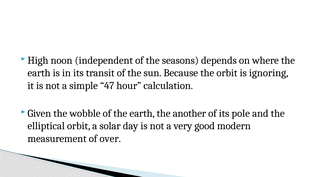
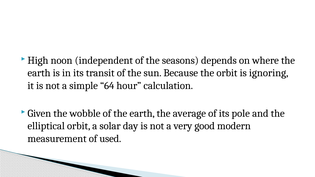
47: 47 -> 64 (107, 86)
another: another -> average (189, 113)
over: over -> used (110, 139)
